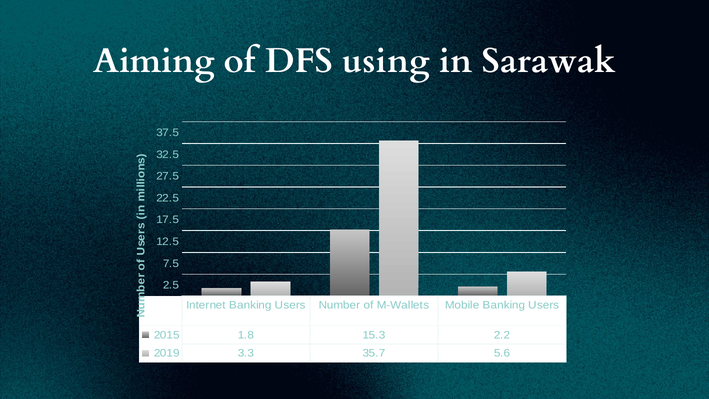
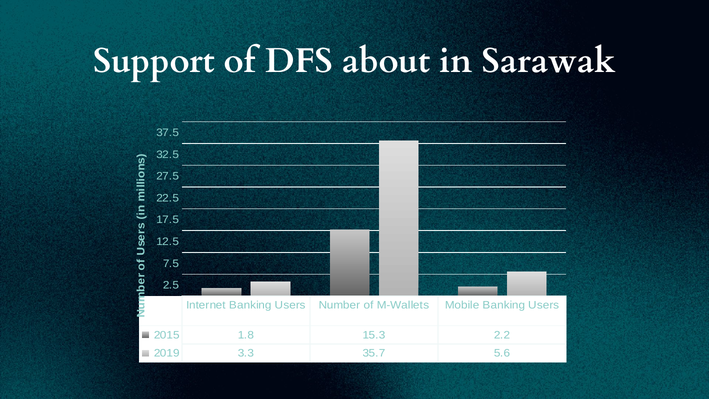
Aiming: Aiming -> Support (154, 61)
using: using -> about (386, 61)
